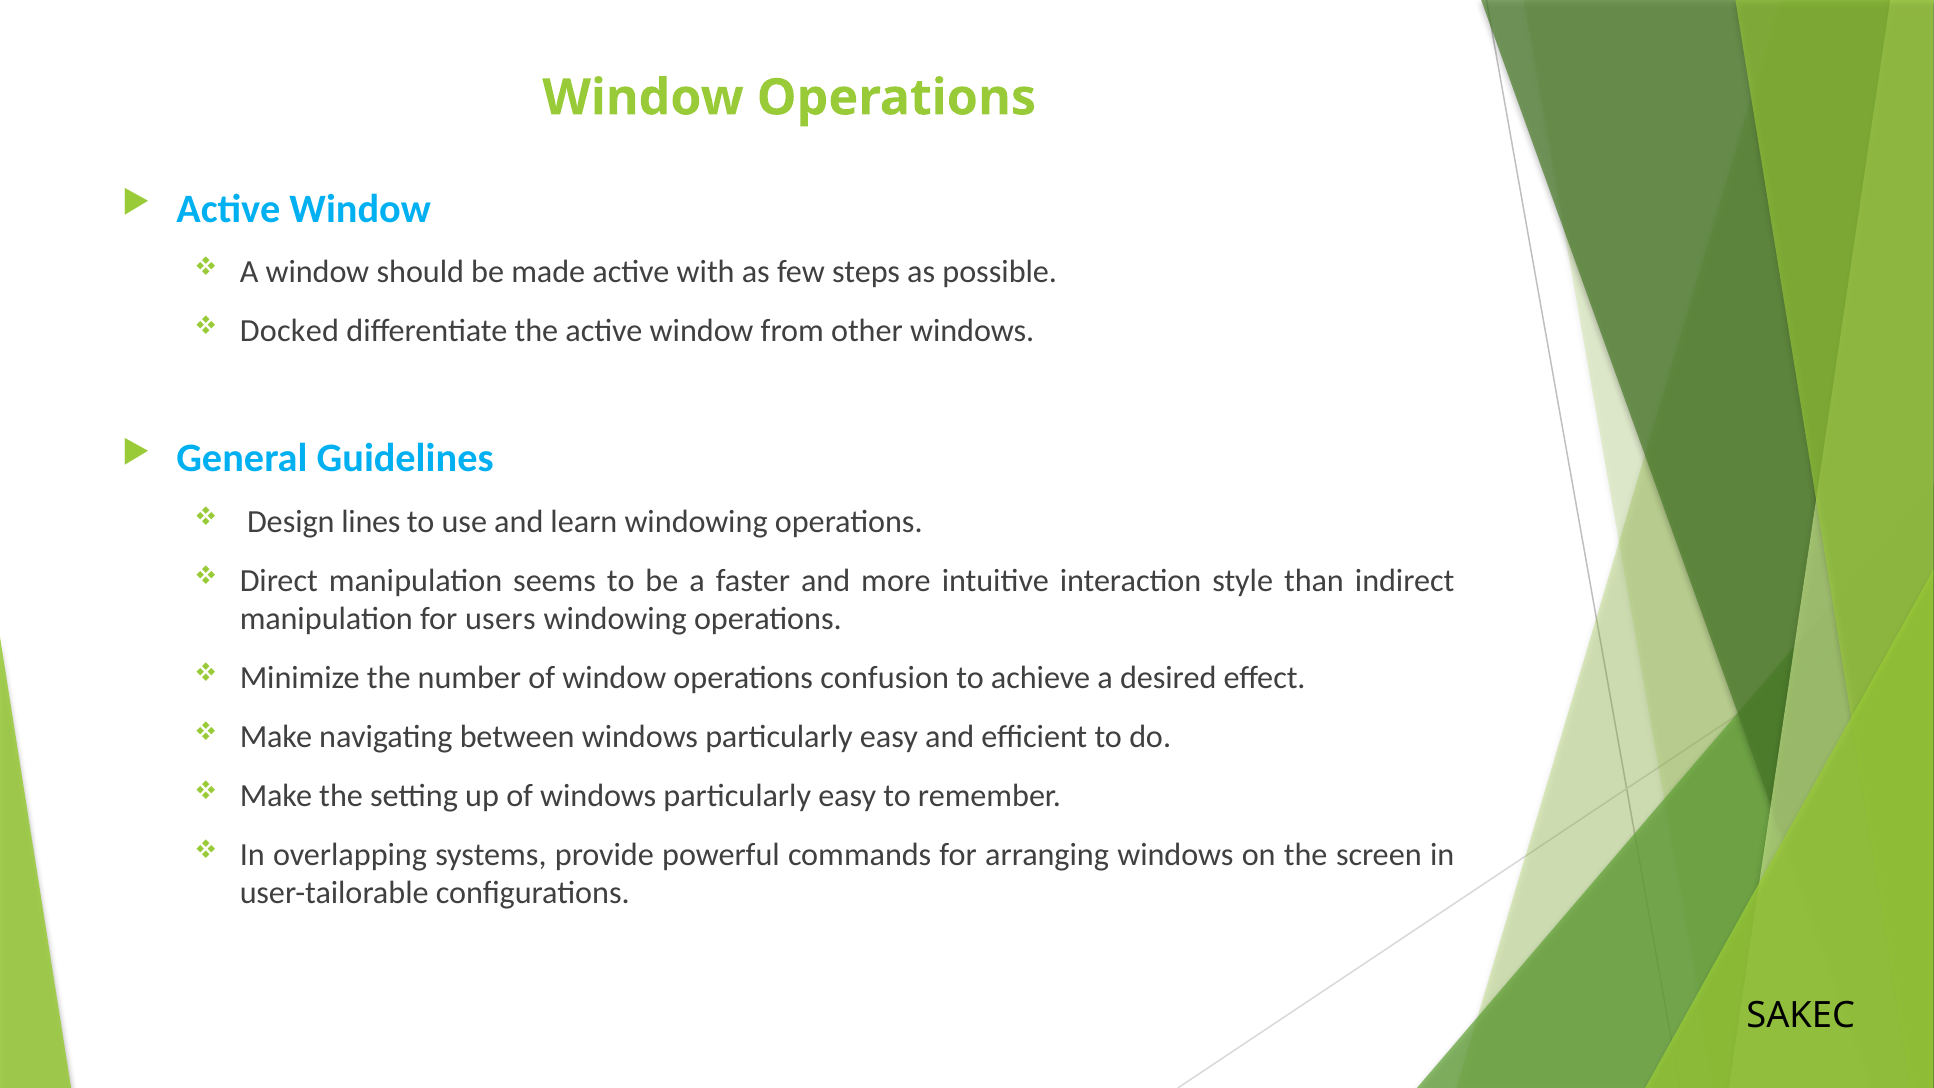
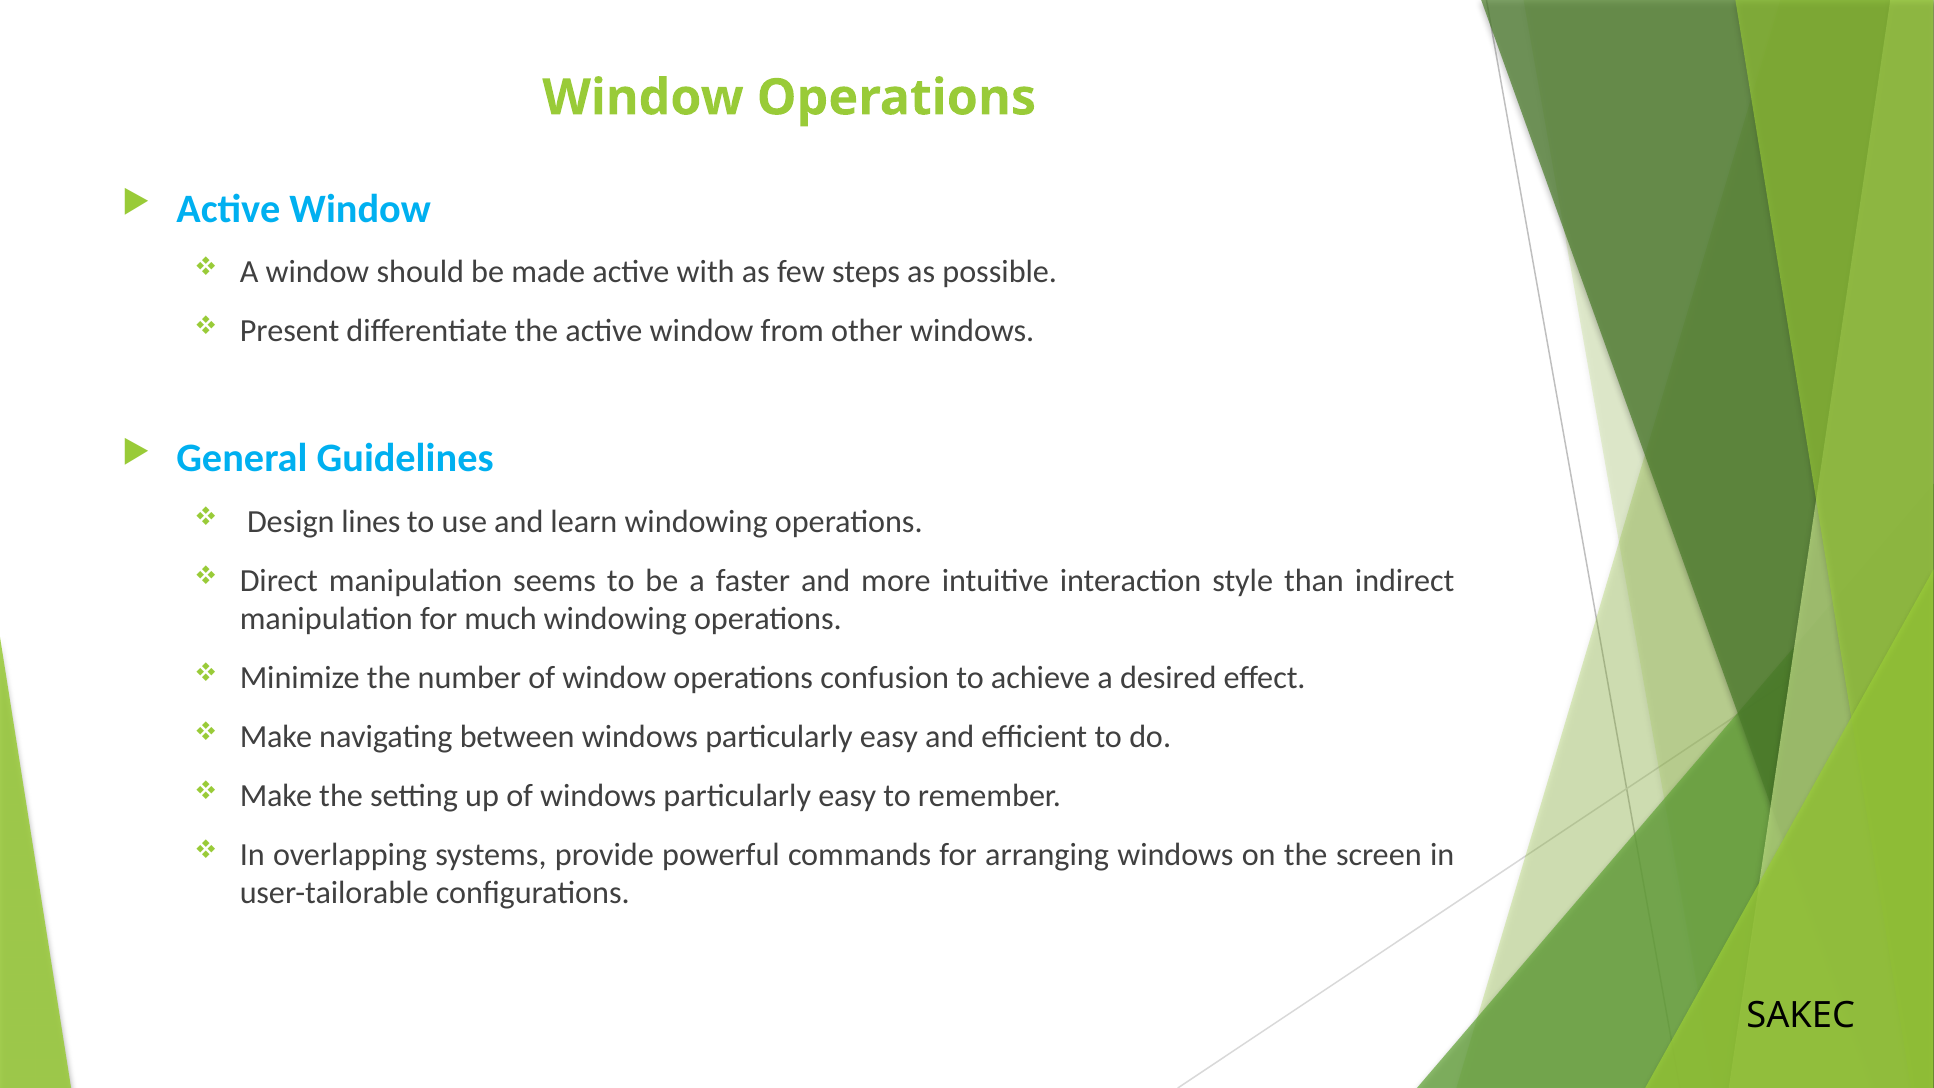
Docked: Docked -> Present (290, 331)
users: users -> much (501, 619)
